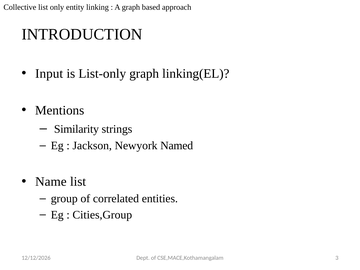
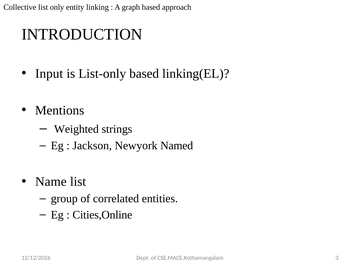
List-only graph: graph -> based (144, 74)
Similarity: Similarity -> Weighted (76, 129)
Cities,Group: Cities,Group -> Cities,Online (102, 215)
